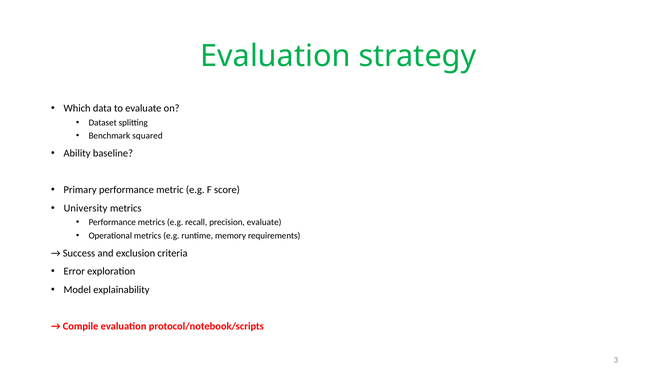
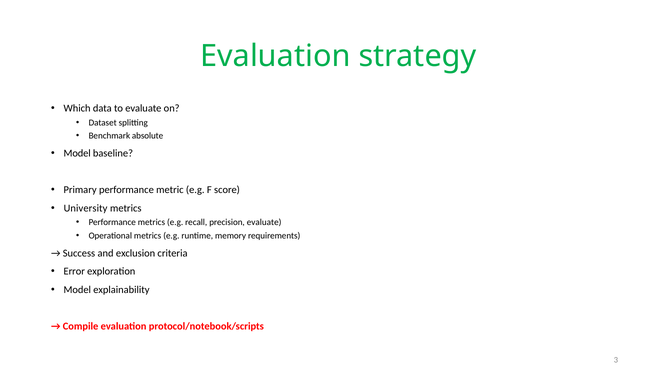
squared: squared -> absolute (148, 136)
Ability: Ability -> Model (77, 153)
